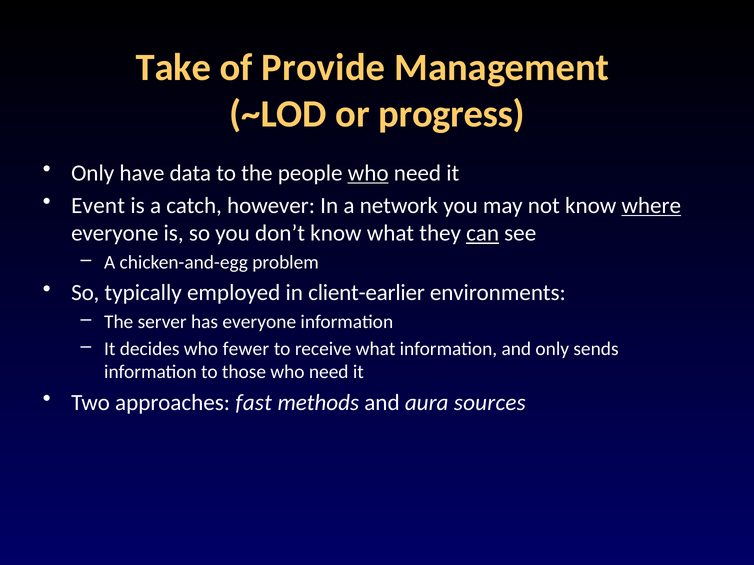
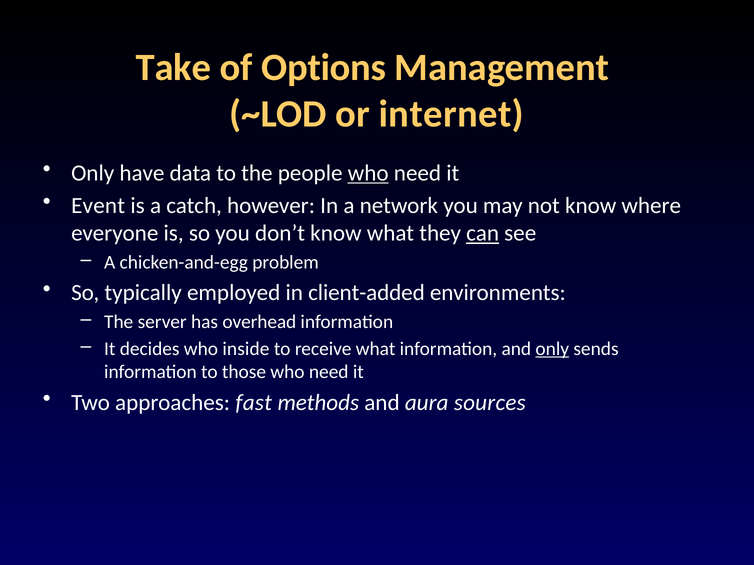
Provide: Provide -> Options (324, 68)
progress: progress -> internet (451, 114)
where underline: present -> none (651, 206)
client-earlier: client-earlier -> client-added (367, 293)
has everyone: everyone -> overhead (259, 322)
fewer: fewer -> inside (246, 349)
only underline: none -> present (552, 349)
